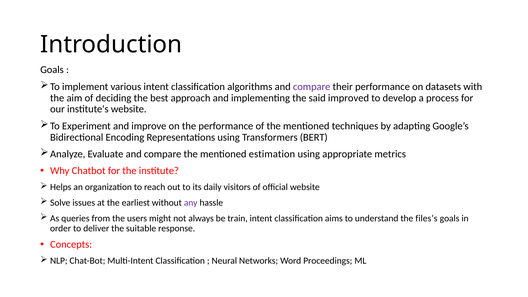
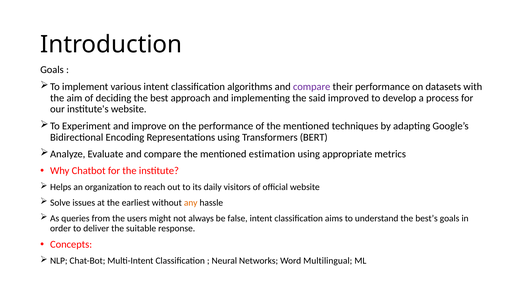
any colour: purple -> orange (191, 203)
train: train -> false (238, 218)
files’s: files’s -> best’s (427, 218)
Proceedings: Proceedings -> Multilingual (328, 261)
